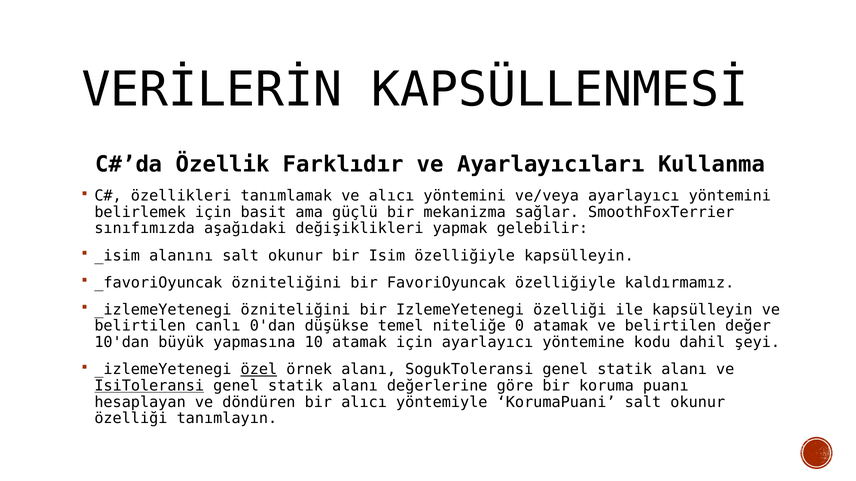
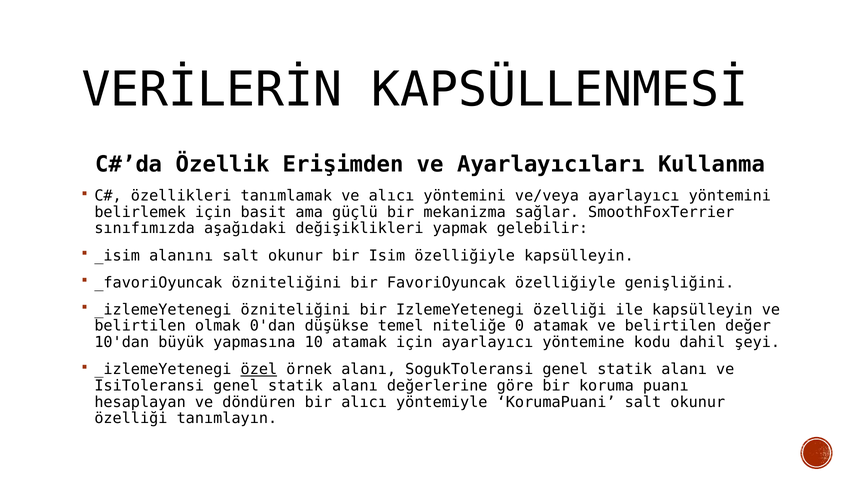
Farklıdır: Farklıdır -> Erişimden (343, 165)
kaldırmamız: kaldırmamız -> genişliğini (680, 283)
canlı: canlı -> olmak (218, 326)
IsiToleransi underline: present -> none (149, 386)
